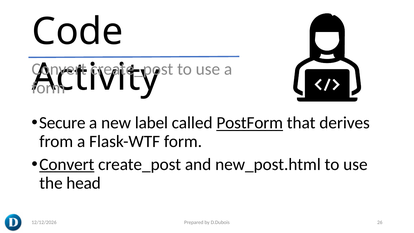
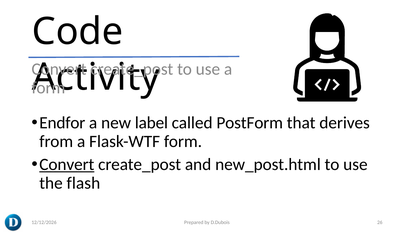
Secure: Secure -> Endfor (62, 123)
PostForm underline: present -> none (250, 123)
head: head -> flash (83, 183)
